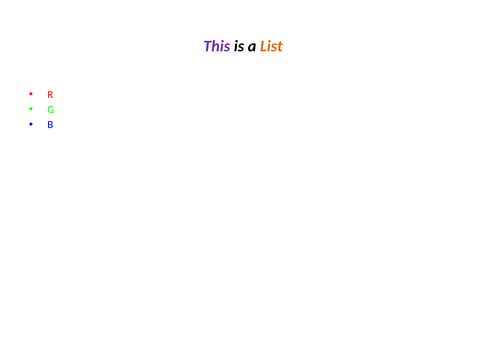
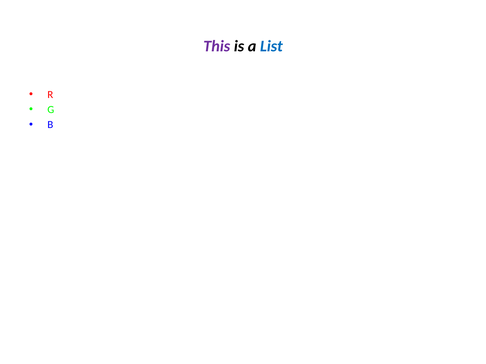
List colour: orange -> blue (271, 46)
